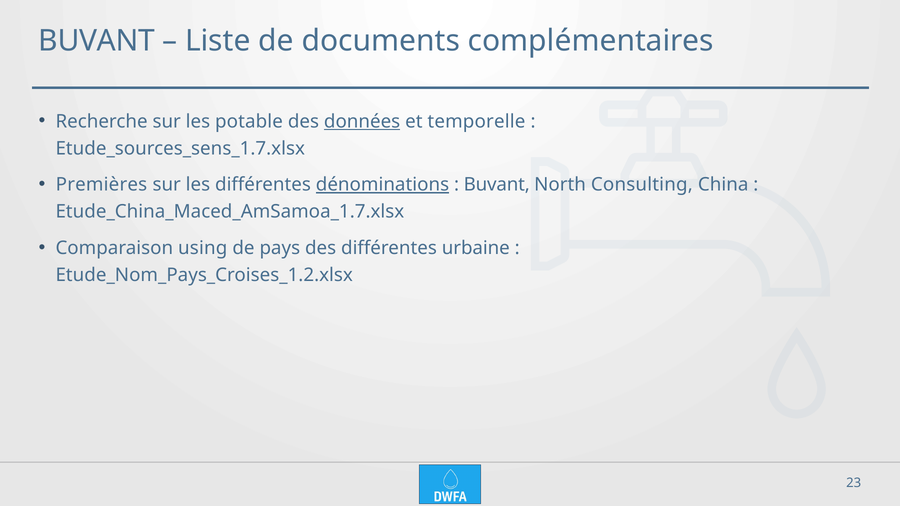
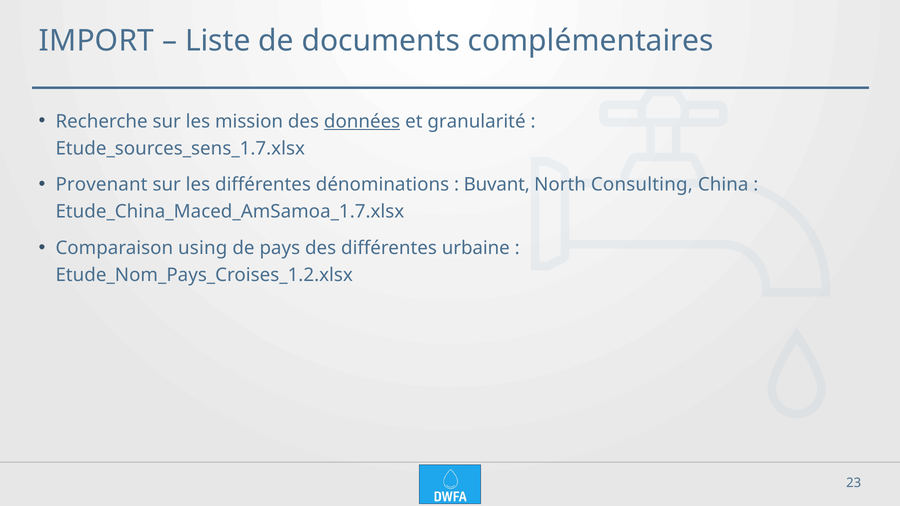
BUVANT: BUVANT -> IMPORT (96, 41)
potable: potable -> mission (249, 121)
temporelle: temporelle -> granularité (477, 121)
Premières: Premières -> Provenant (102, 185)
dénominations underline: present -> none (382, 185)
